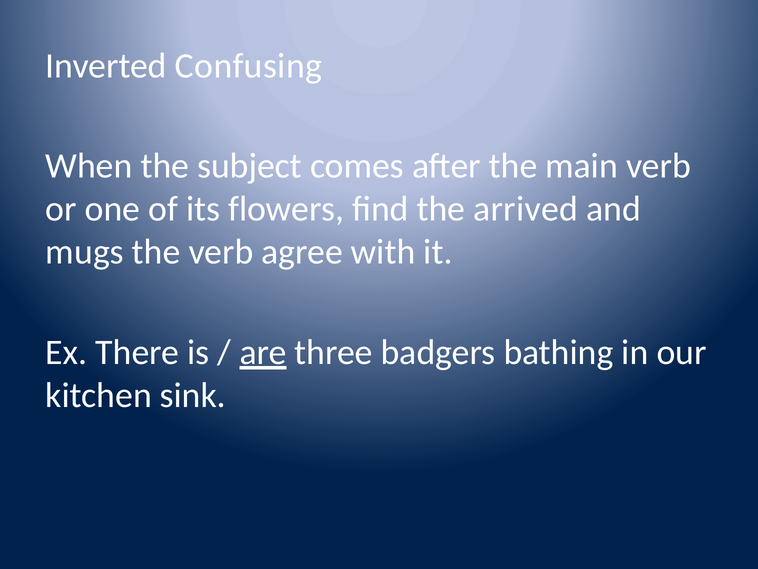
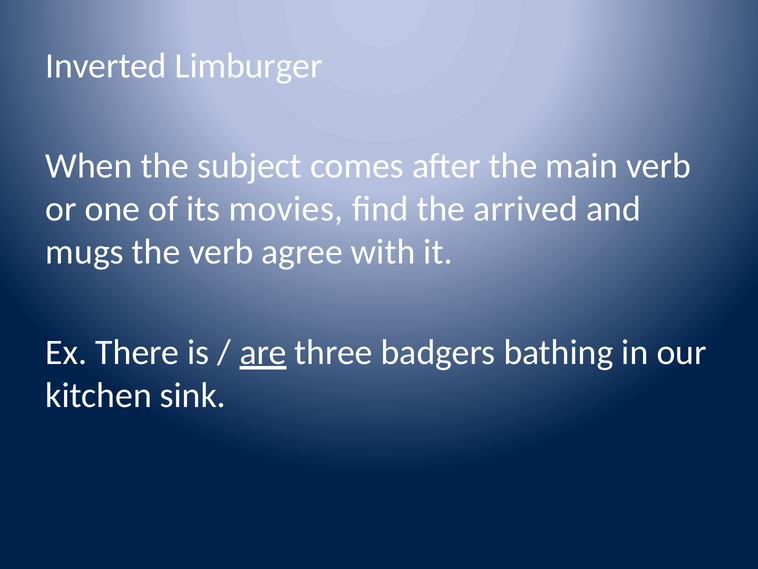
Confusing: Confusing -> Limburger (249, 66)
flowers: flowers -> movies (286, 209)
